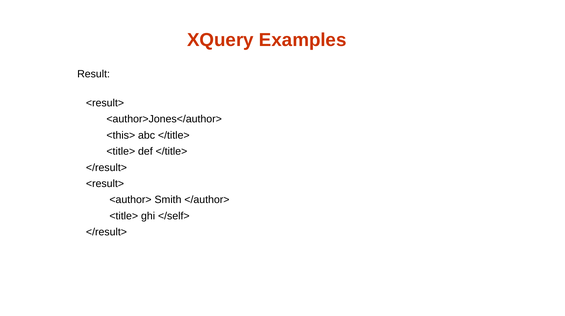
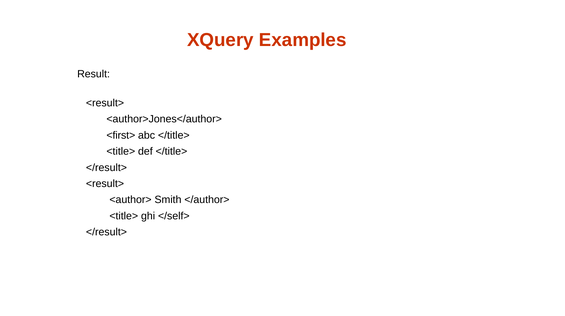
<this>: <this> -> <first> (121, 135)
